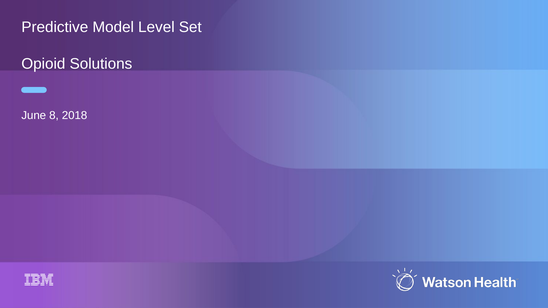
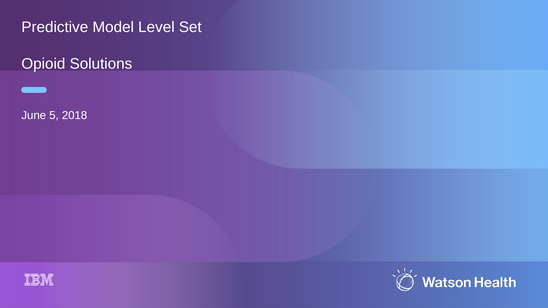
8: 8 -> 5 (54, 116)
